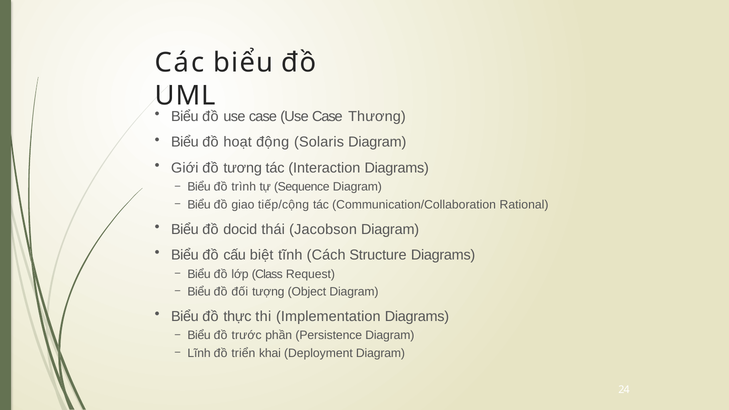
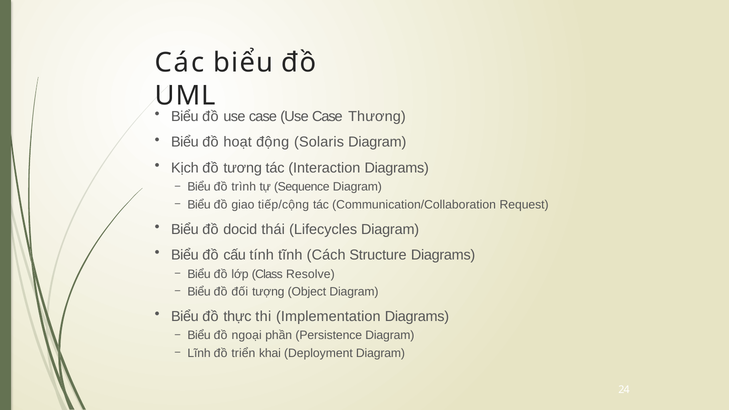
Giới: Giới -> Kịch (185, 168)
Rational: Rational -> Request (524, 205)
Jacobson: Jacobson -> Lifecycles (323, 229)
biệt: biệt -> tính (262, 255)
Request: Request -> Resolve (310, 274)
trước: trước -> ngoại (247, 336)
